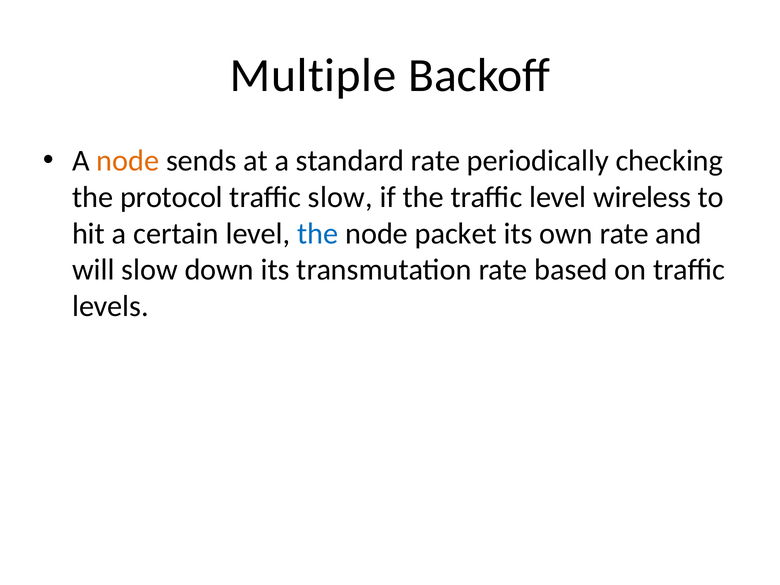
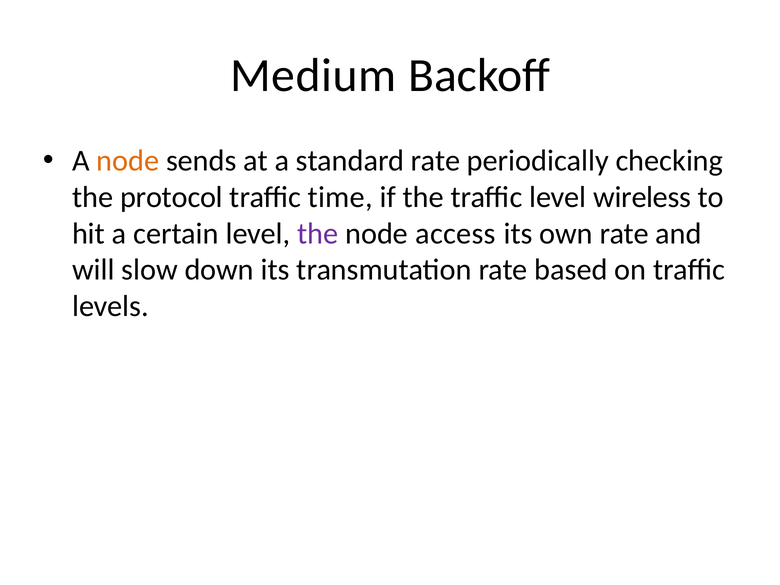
Multiple: Multiple -> Medium (313, 76)
traffic slow: slow -> time (340, 197)
the colour: blue -> purple (318, 234)
packet: packet -> access (456, 234)
